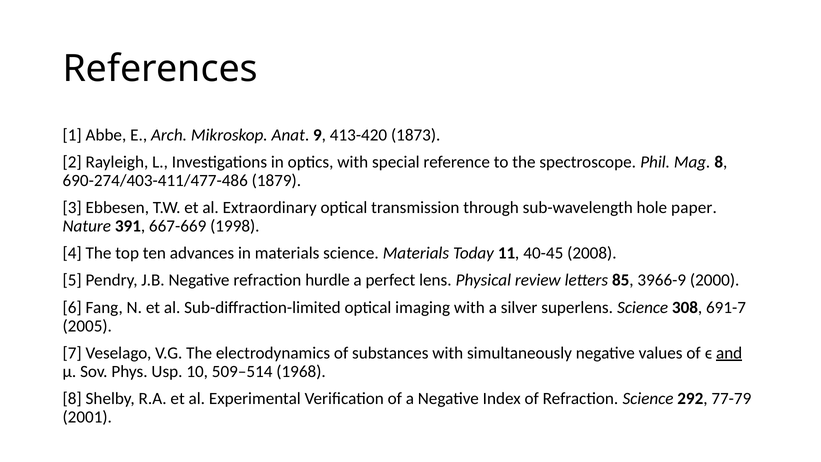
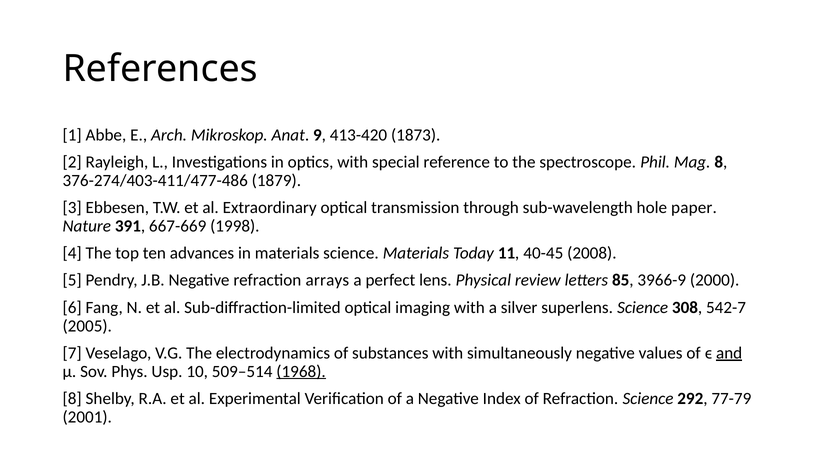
690-274/403-411/477-486: 690-274/403-411/477-486 -> 376-274/403-411/477-486 (155, 181)
hurdle: hurdle -> arrays (327, 280)
691-7: 691-7 -> 542-7 (726, 307)
1968 underline: none -> present (301, 371)
